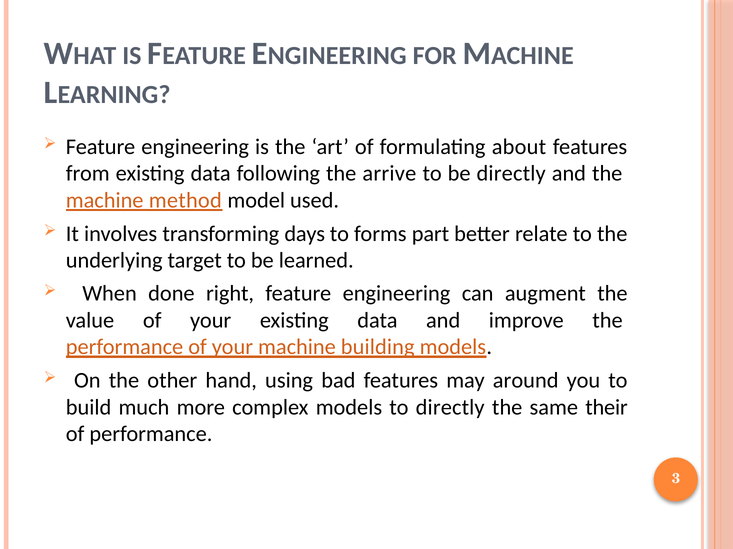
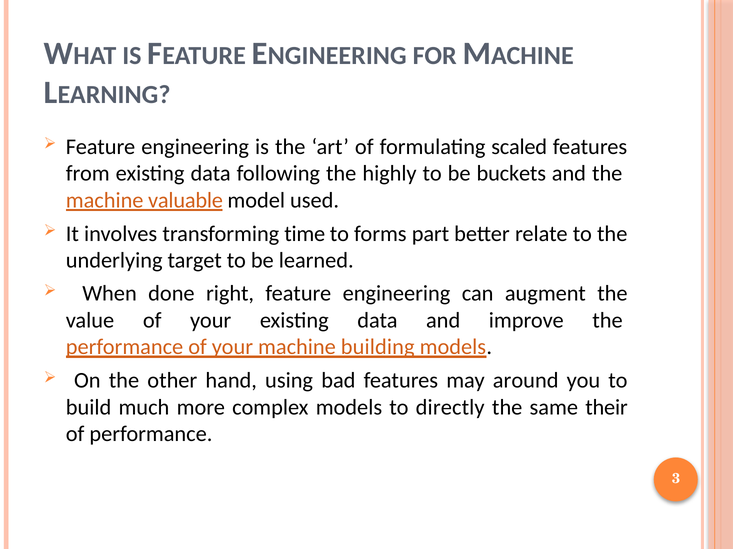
about: about -> scaled (519, 147)
arrive: arrive -> highly (390, 174)
be directly: directly -> buckets (511, 174)
method: method -> valuable (186, 201)
days: days -> time (305, 234)
